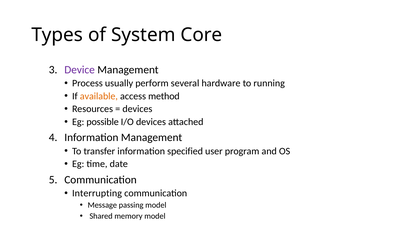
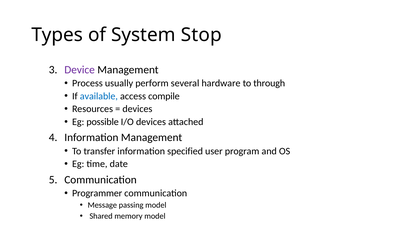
Core: Core -> Stop (201, 35)
running: running -> through (269, 83)
available colour: orange -> blue (99, 96)
method: method -> compile (164, 96)
Interrupting: Interrupting -> Programmer (97, 194)
